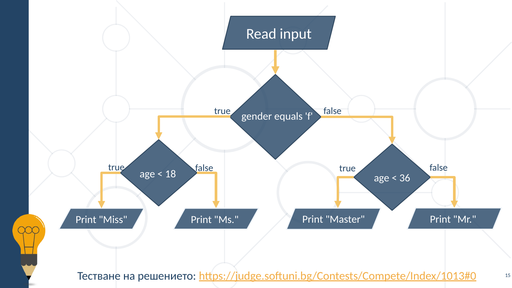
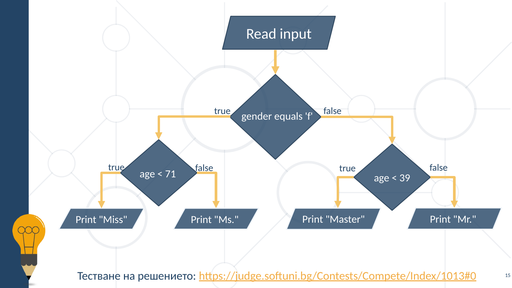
18: 18 -> 71 (171, 174)
36: 36 -> 39 (405, 178)
